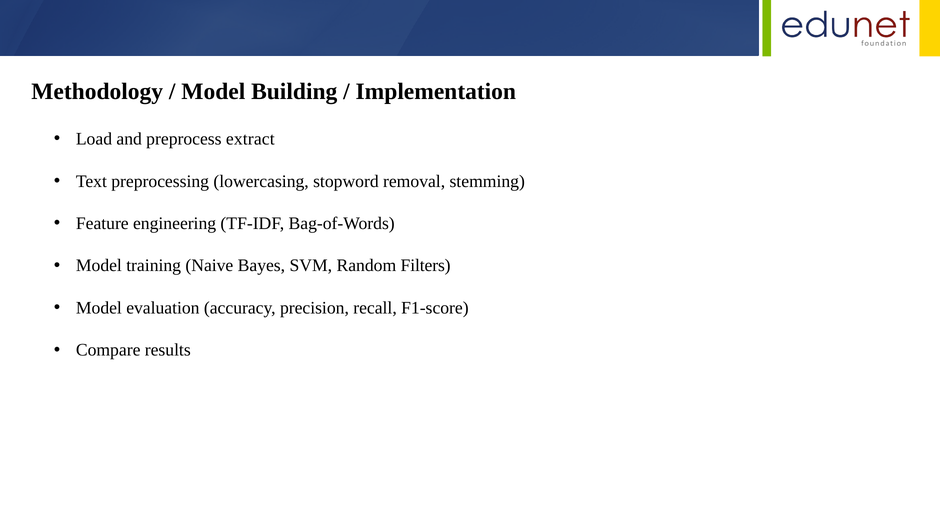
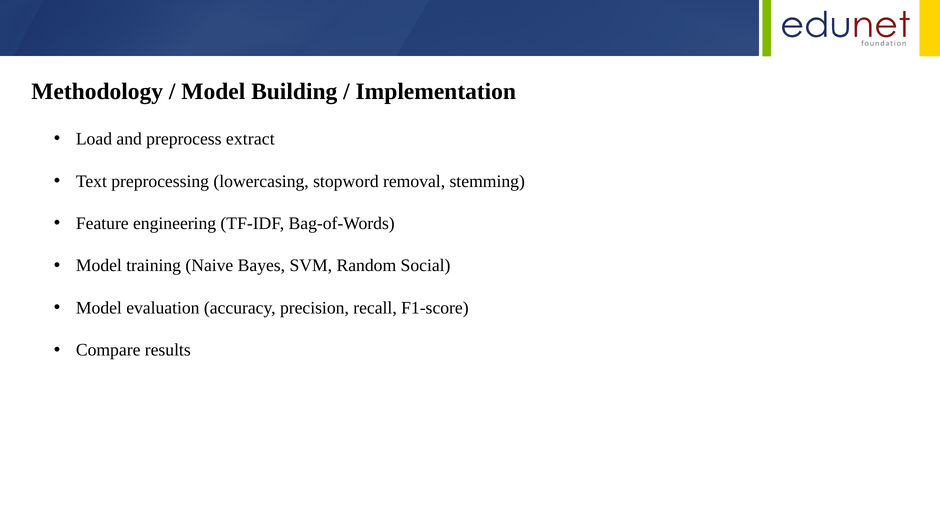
Filters: Filters -> Social (426, 266)
